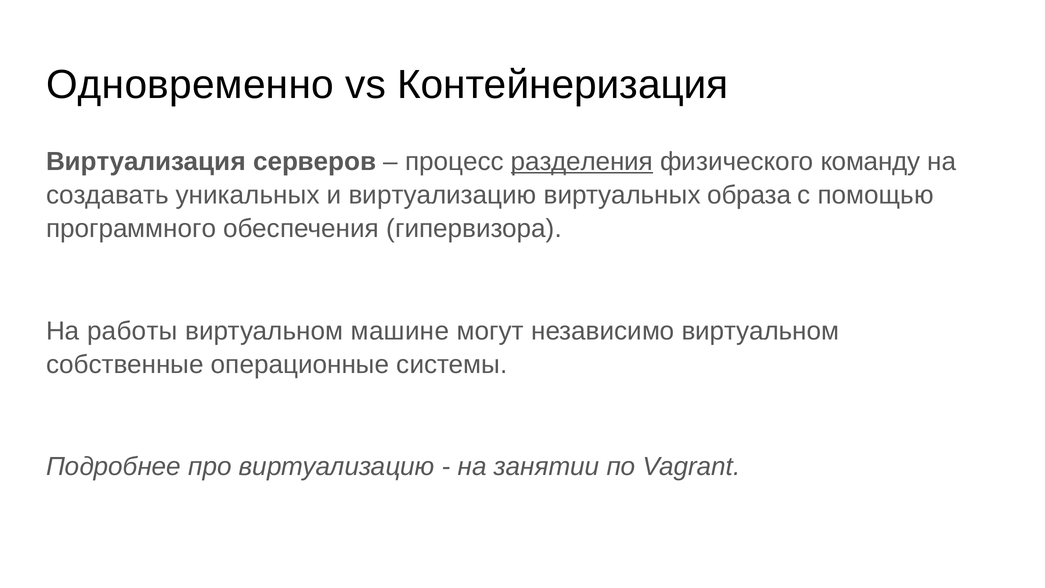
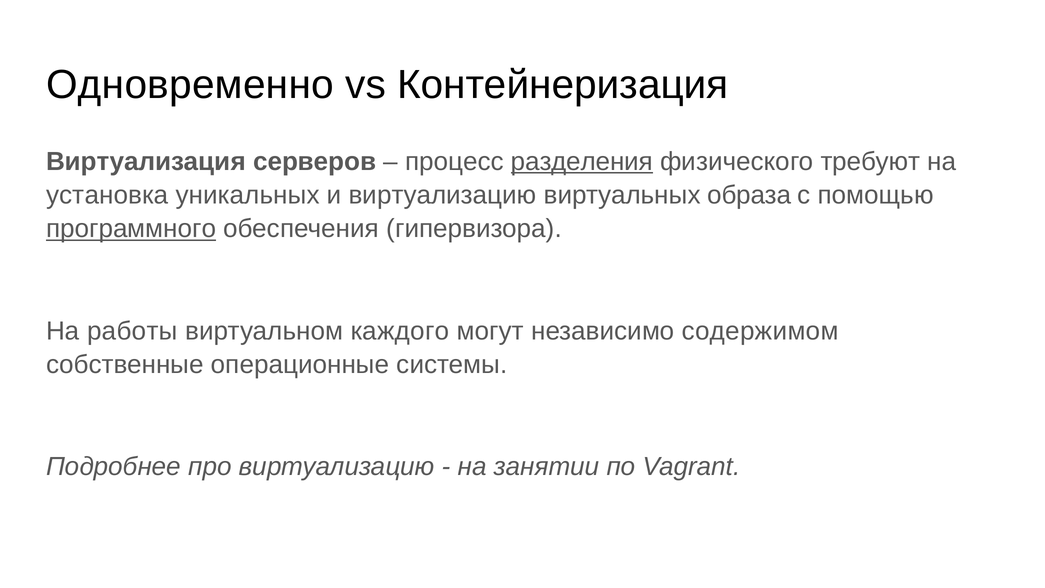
команду: команду -> требуют (870, 162)
создавать: создавать -> установка (107, 195)
программного underline: none -> present (131, 229)
машине: машине -> каждого (400, 331)
независимо виртуальном: виртуальном -> содержимом (760, 331)
